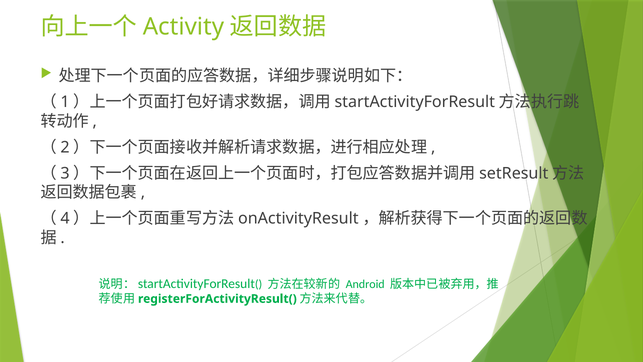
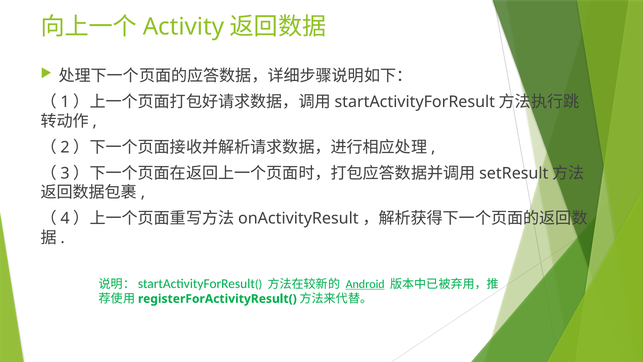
Android underline: none -> present (365, 284)
